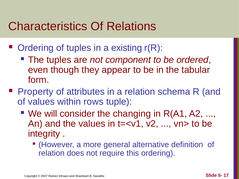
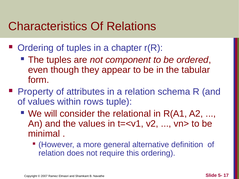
existing: existing -> chapter (127, 48)
changing: changing -> relational (132, 114)
integrity: integrity -> minimal (44, 134)
